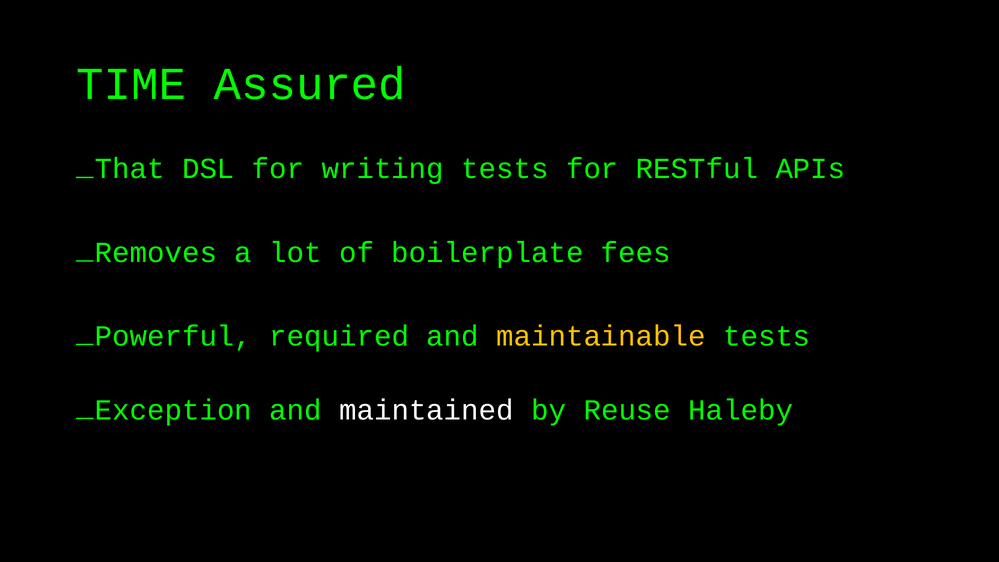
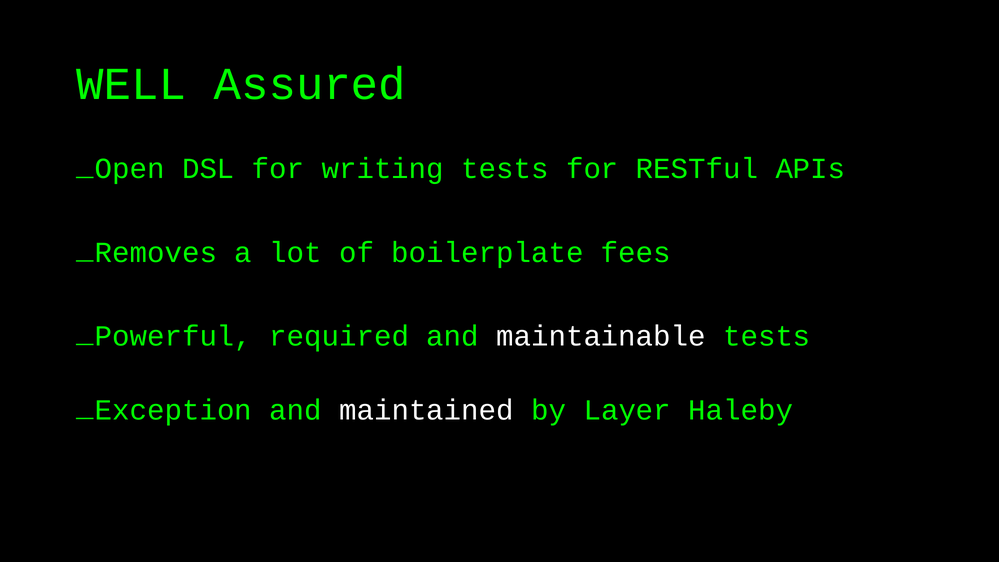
TIME: TIME -> WELL (131, 84)
That: That -> Open (130, 169)
maintainable colour: yellow -> white (601, 336)
Reuse: Reuse -> Layer (627, 410)
